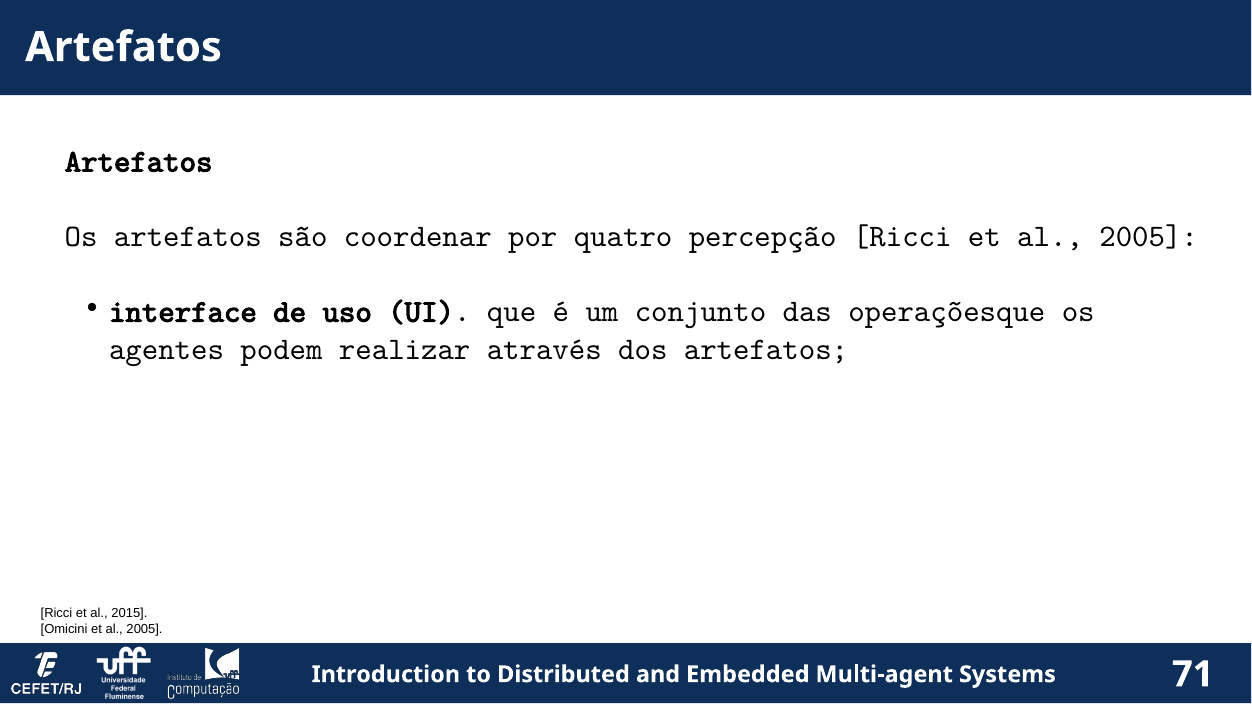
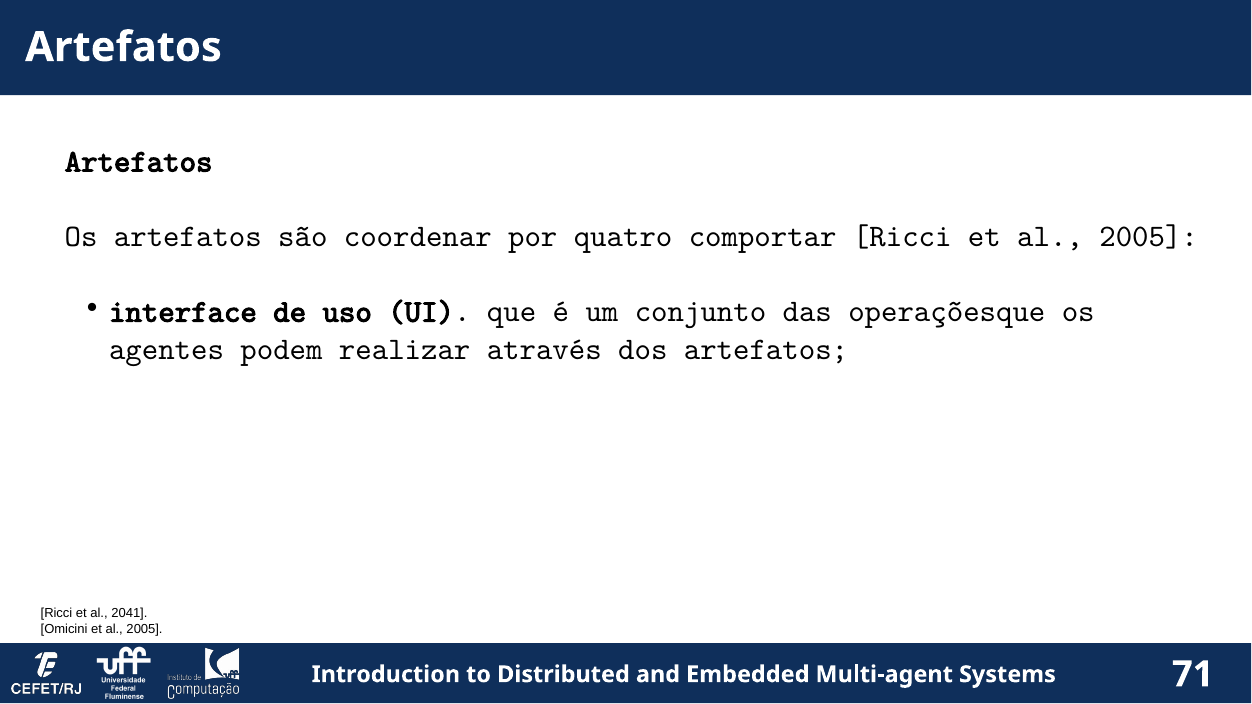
percepção: percepção -> comportar (763, 236)
2015: 2015 -> 2041 (129, 613)
